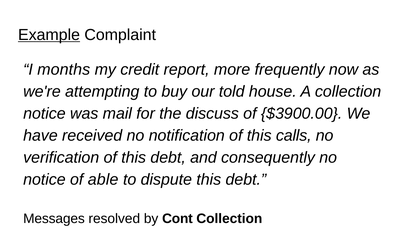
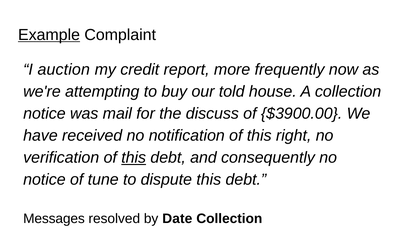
months: months -> auction (64, 69)
calls: calls -> right (294, 135)
this underline: none -> present (134, 157)
able: able -> tune (103, 179)
Cont: Cont -> Date (177, 218)
